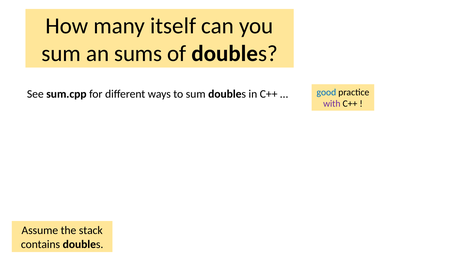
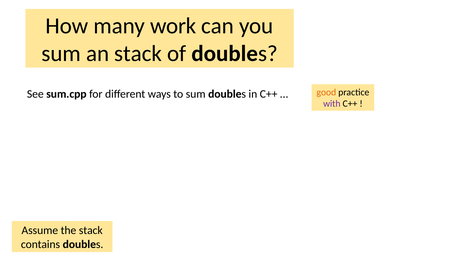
itself: itself -> work (173, 26)
an sums: sums -> stack (138, 54)
good colour: blue -> orange (326, 92)
